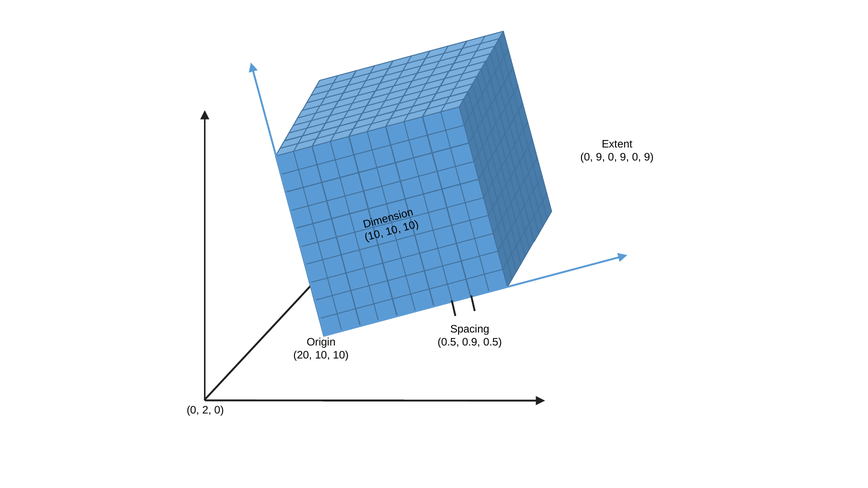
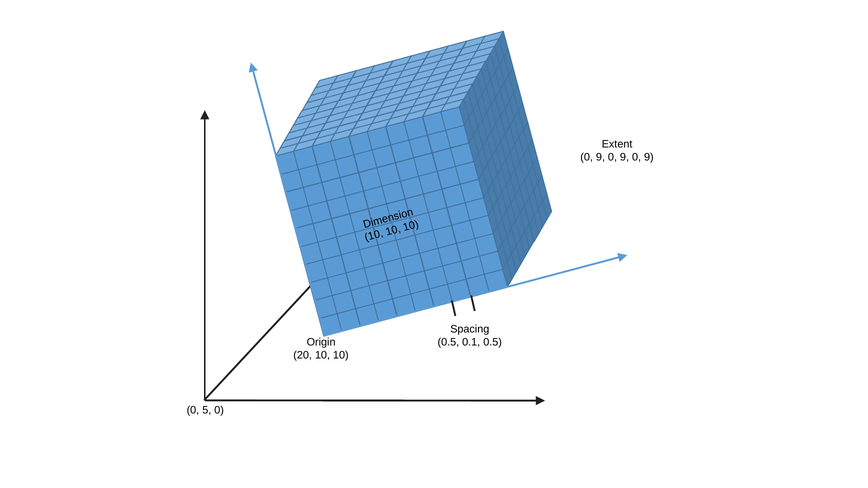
0.9: 0.9 -> 0.1 (471, 342)
2: 2 -> 5 (207, 410)
